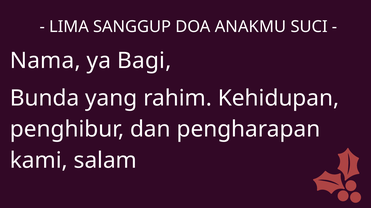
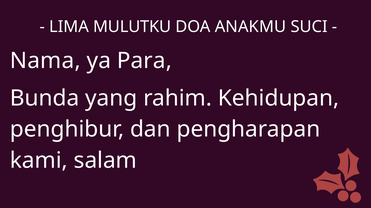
SANGGUP: SANGGUP -> MULUTKU (132, 27)
Bagi: Bagi -> Para (144, 61)
